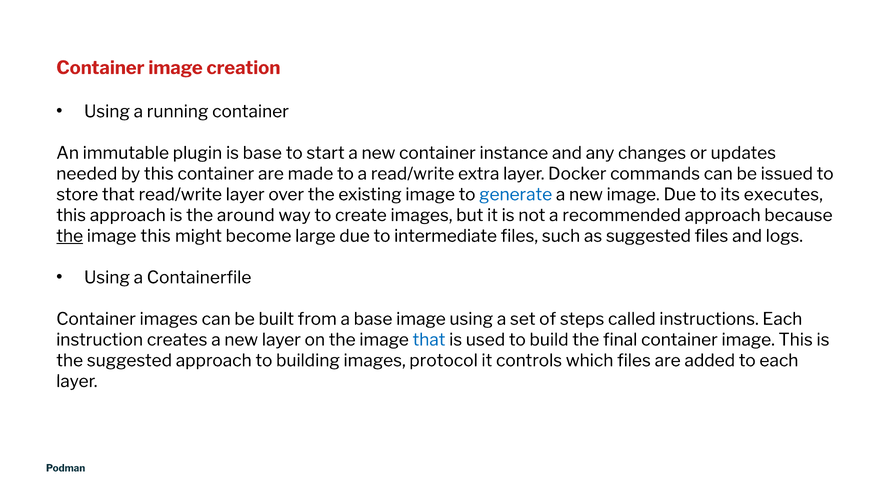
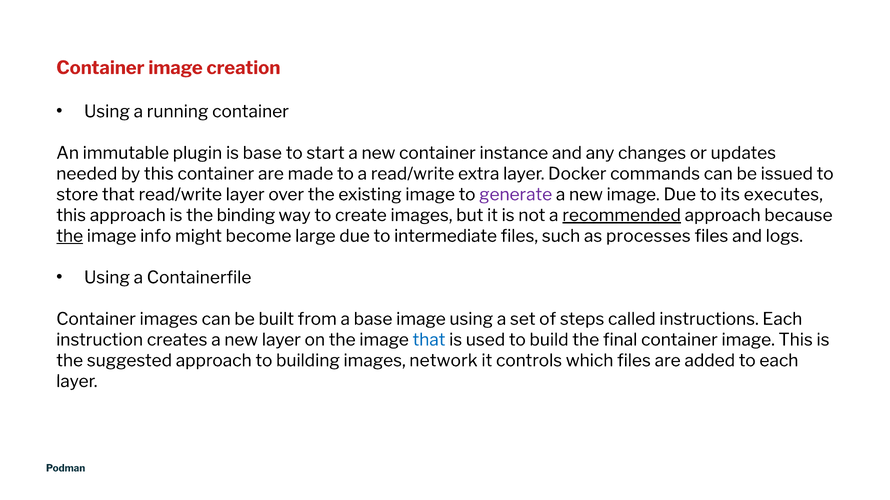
generate colour: blue -> purple (516, 195)
around: around -> binding (246, 216)
recommended underline: none -> present (622, 216)
this: this -> info (156, 236)
as suggested: suggested -> processes (648, 236)
protocol: protocol -> network (443, 361)
